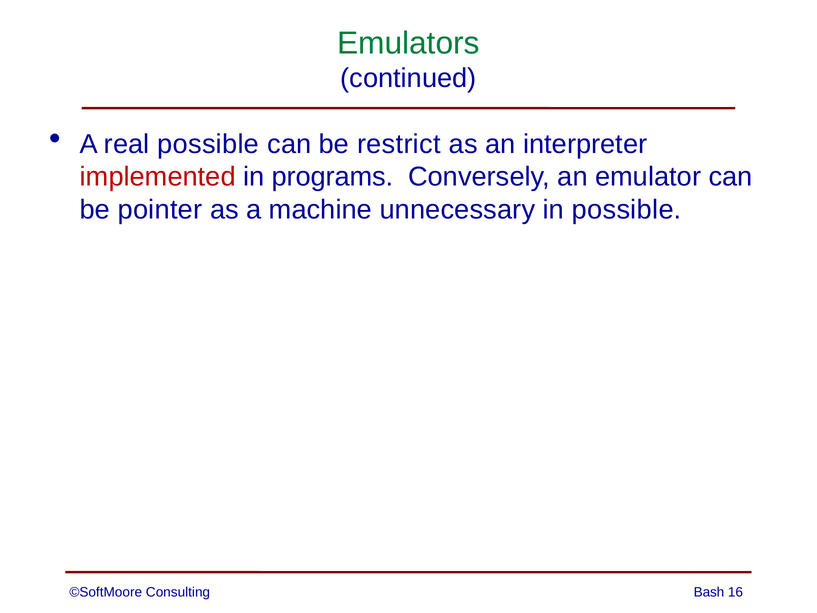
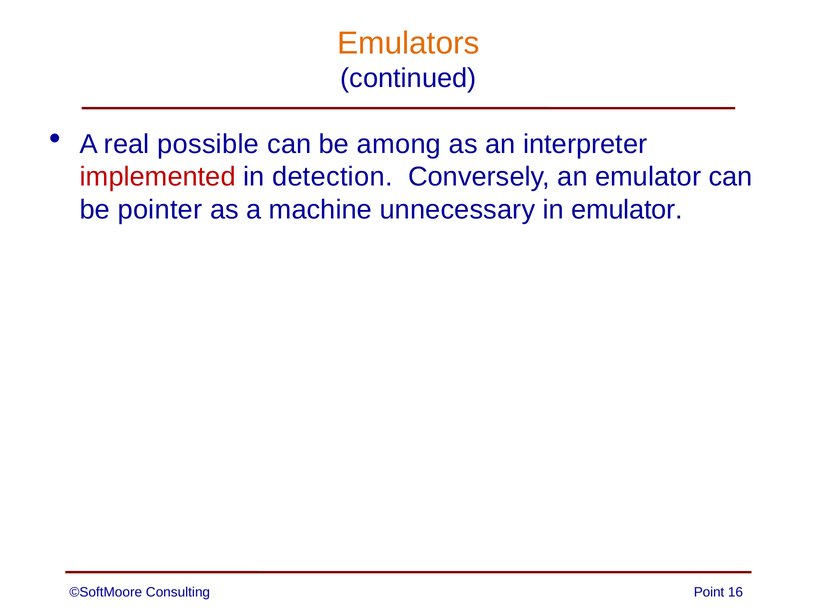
Emulators colour: green -> orange (408, 43)
restrict: restrict -> among (399, 144)
programs: programs -> detection (332, 177)
in possible: possible -> emulator (627, 210)
Bash: Bash -> Point (709, 592)
